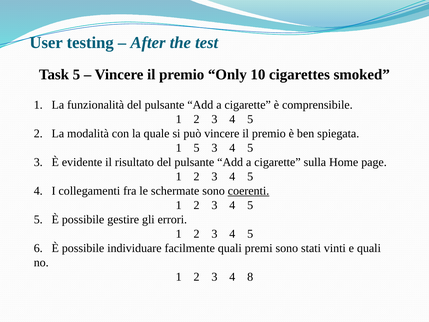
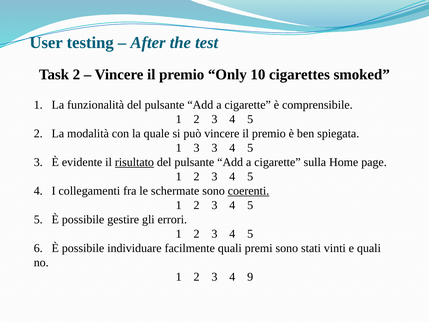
Task 5: 5 -> 2 (76, 74)
1 5: 5 -> 3 (197, 148)
risultato underline: none -> present (134, 162)
8: 8 -> 9 (250, 277)
